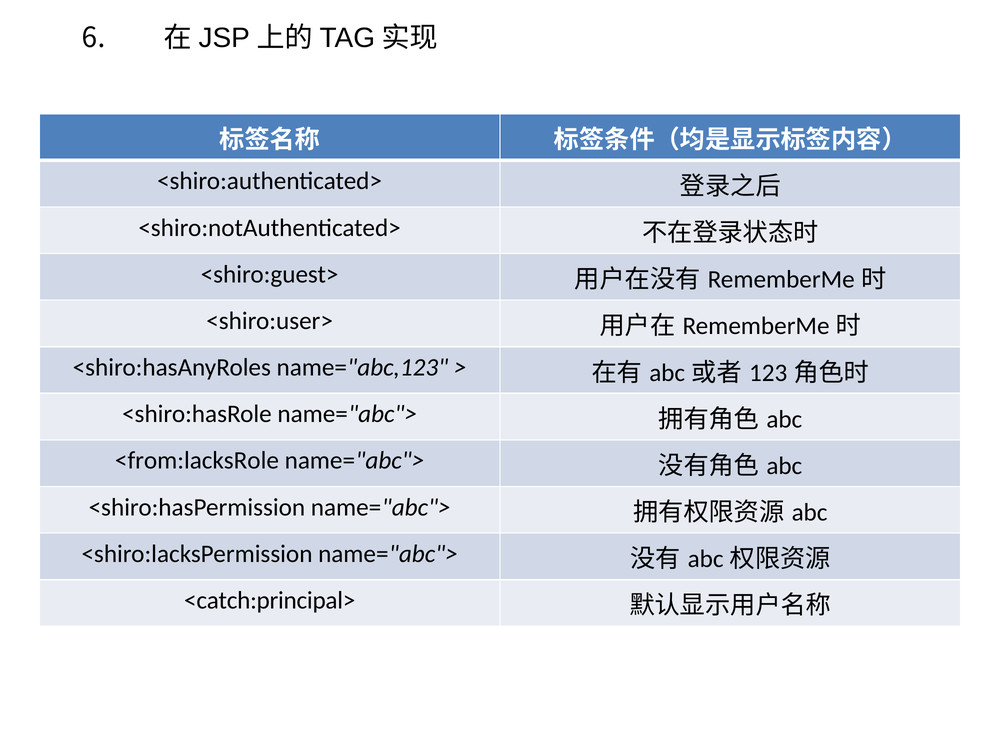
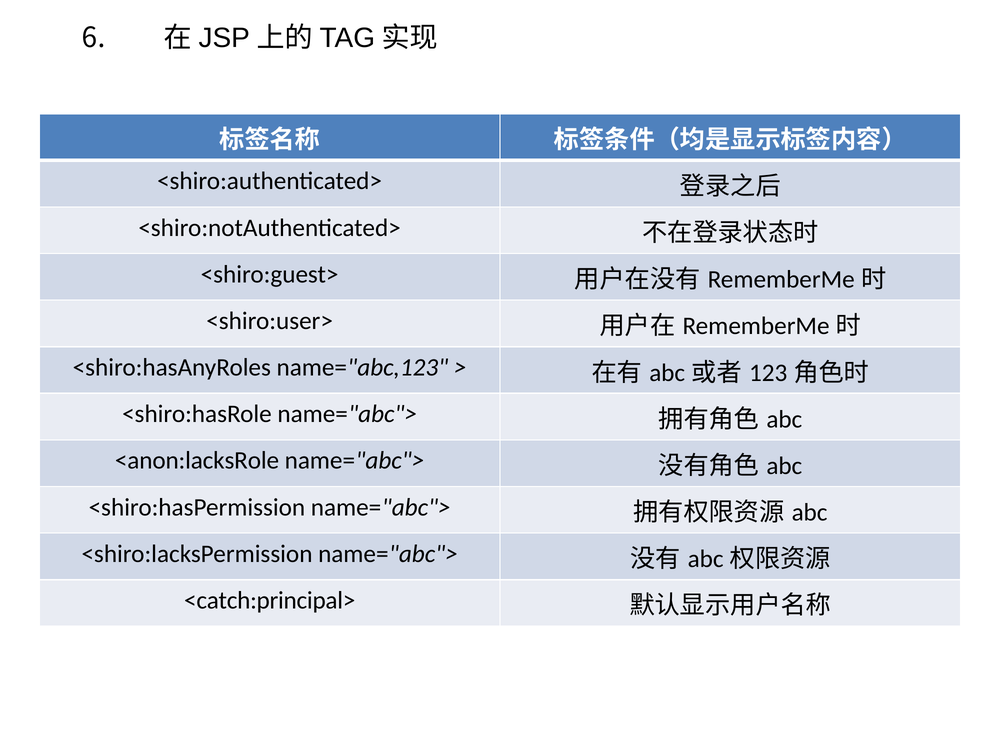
<from:lacksRole: <from:lacksRole -> <anon:lacksRole (197, 461)
